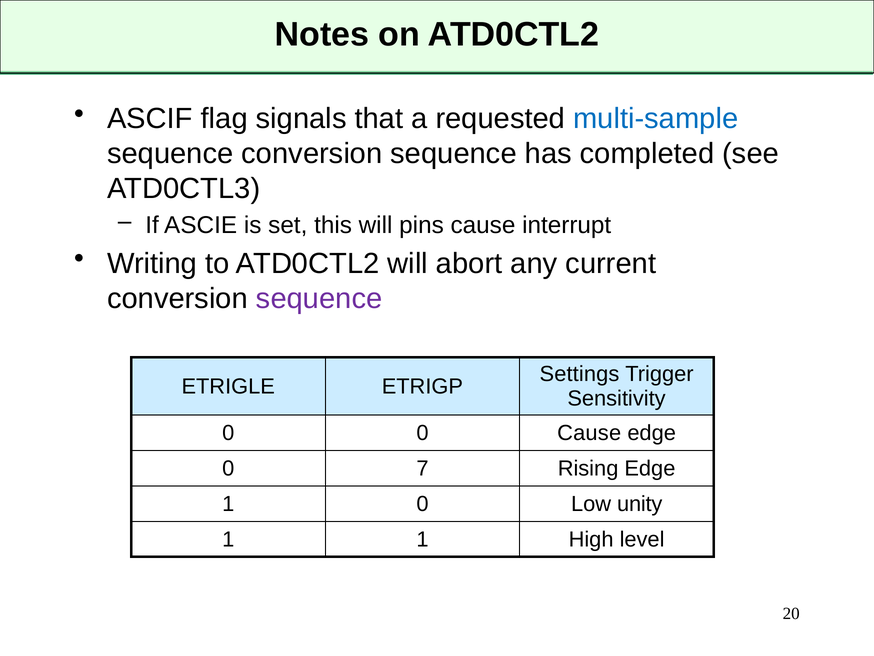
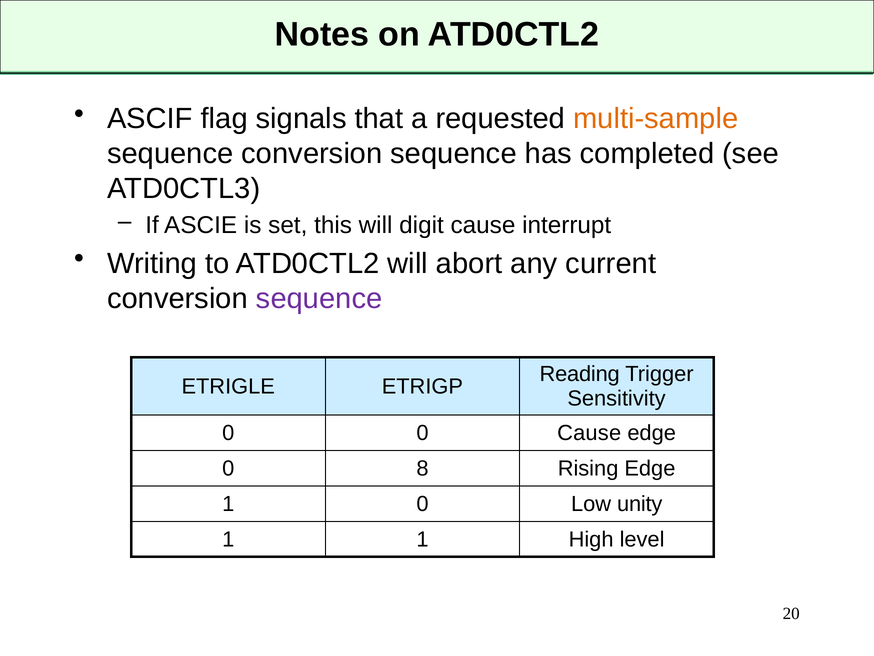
multi-sample colour: blue -> orange (656, 119)
pins: pins -> digit (421, 225)
Settings: Settings -> Reading (580, 374)
7: 7 -> 8 (422, 468)
